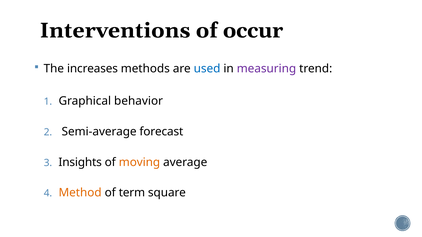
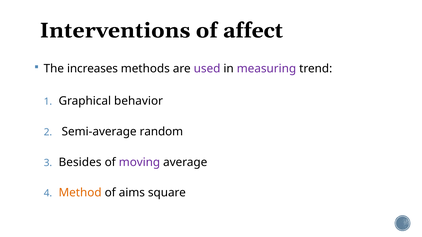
occur: occur -> affect (253, 31)
used colour: blue -> purple (207, 69)
forecast: forecast -> random (161, 132)
Insights: Insights -> Besides (80, 162)
moving colour: orange -> purple (139, 162)
term: term -> aims (132, 193)
